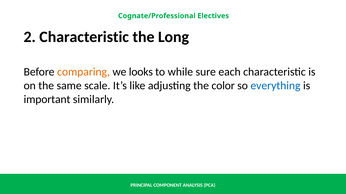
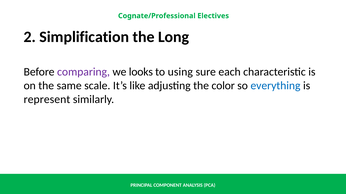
2 Characteristic: Characteristic -> Simplification (84, 37)
comparing colour: orange -> purple (84, 72)
while: while -> using (180, 72)
important: important -> represent (47, 100)
